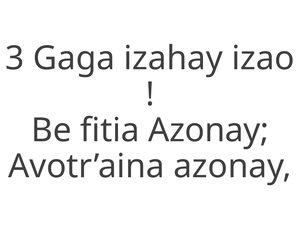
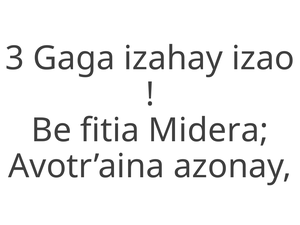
fitia Azonay: Azonay -> Midera (208, 130)
